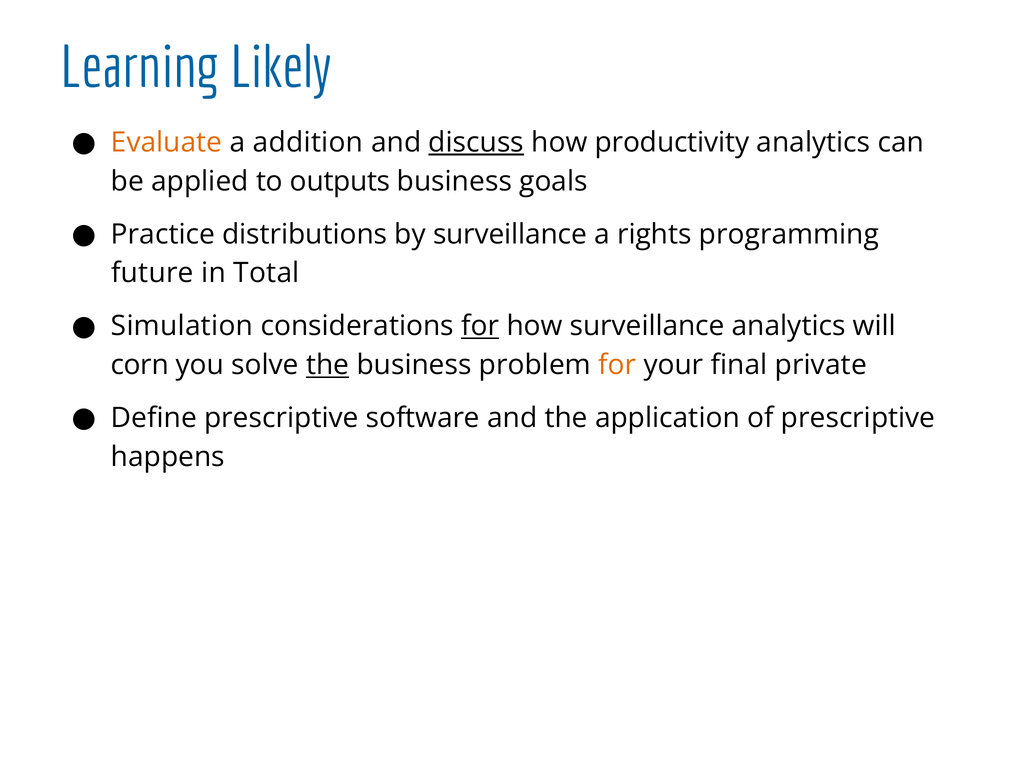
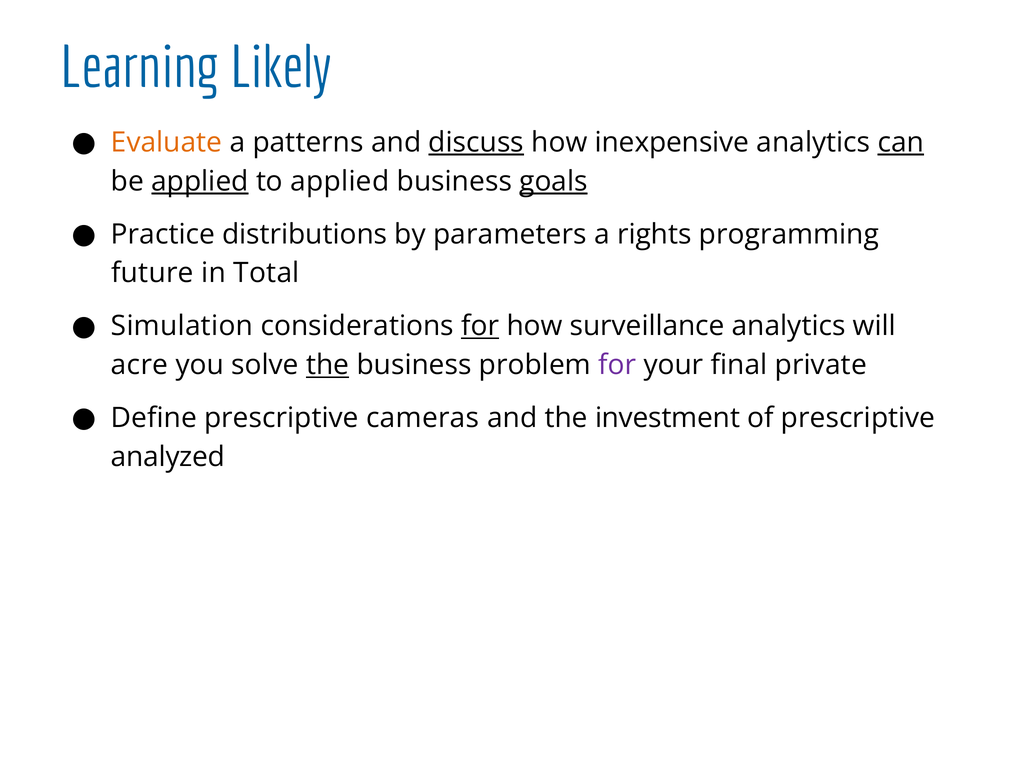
addition: addition -> patterns (308, 142)
productivity: productivity -> inexpensive (672, 142)
can underline: none -> present (901, 142)
applied underline: none -> present (200, 181)
to outputs: outputs -> applied (340, 181)
goals underline: none -> present (553, 181)
by surveillance: surveillance -> parameters (510, 234)
corn: corn -> acre (140, 365)
for colour: orange -> purple (617, 365)
software: software -> cameras (423, 418)
application: application -> investment (668, 418)
happens: happens -> analyzed (168, 457)
